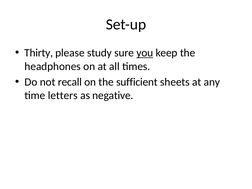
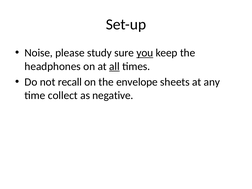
Thirty: Thirty -> Noise (39, 53)
all underline: none -> present (114, 66)
sufficient: sufficient -> envelope (137, 82)
letters: letters -> collect (63, 95)
